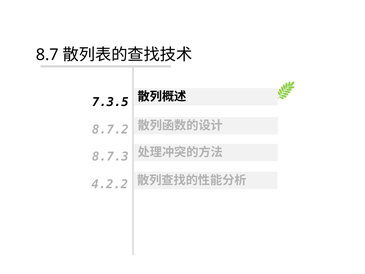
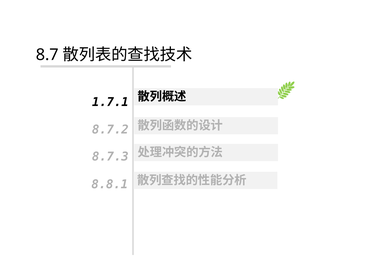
7.3.5: 7.3.5 -> 1.7.1 (110, 102)
4.2.2: 4.2.2 -> 8.8.1 (110, 184)
